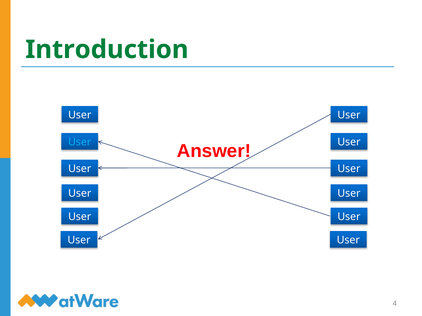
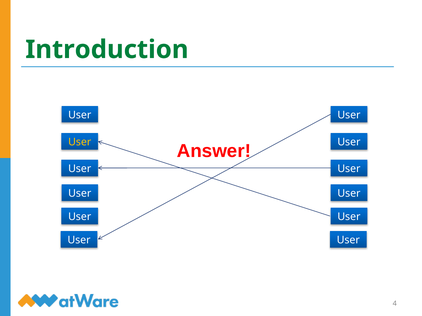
User colour: light blue -> yellow (80, 142)
